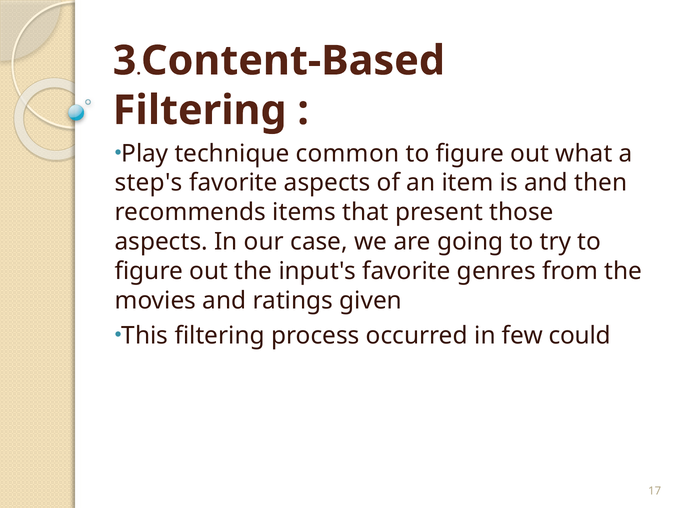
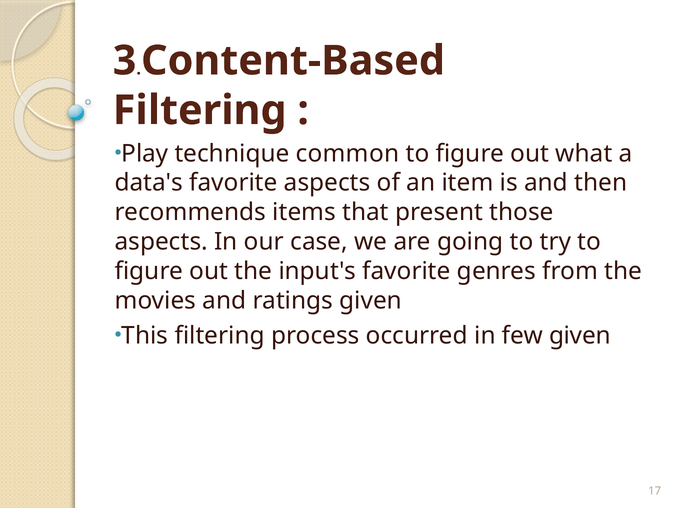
step's: step's -> data's (149, 183)
few could: could -> given (580, 335)
